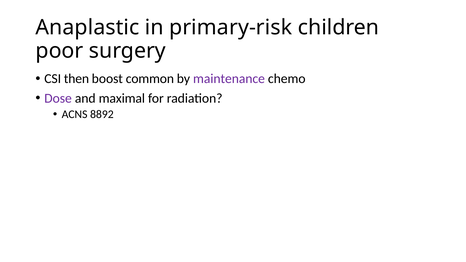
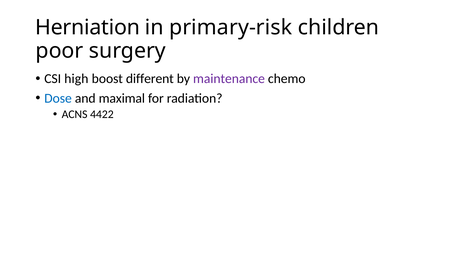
Anaplastic: Anaplastic -> Herniation (88, 28)
then: then -> high (76, 79)
common: common -> different (150, 79)
Dose colour: purple -> blue (58, 98)
8892: 8892 -> 4422 (102, 114)
